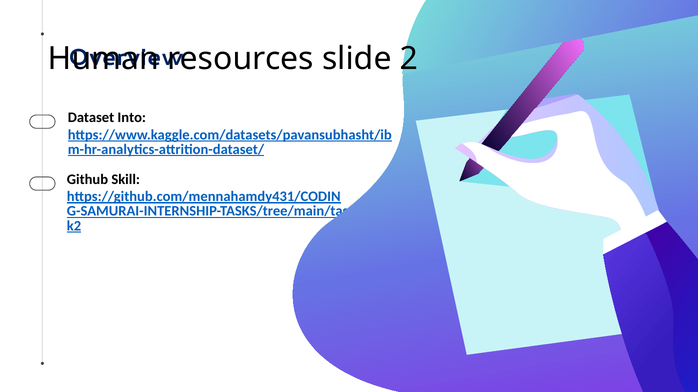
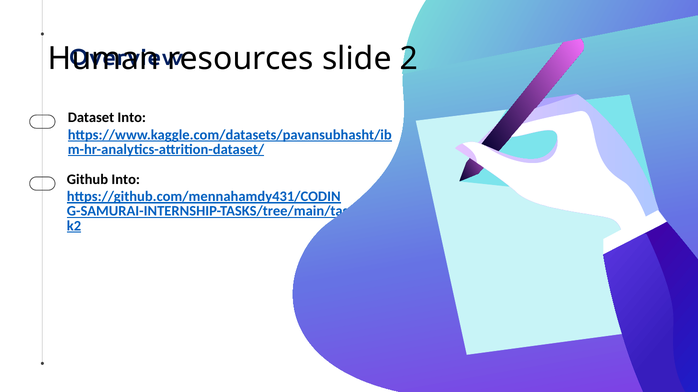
Github Skill: Skill -> Into (126, 180)
